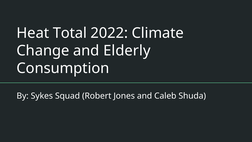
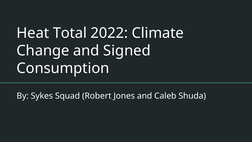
Elderly: Elderly -> Signed (127, 51)
